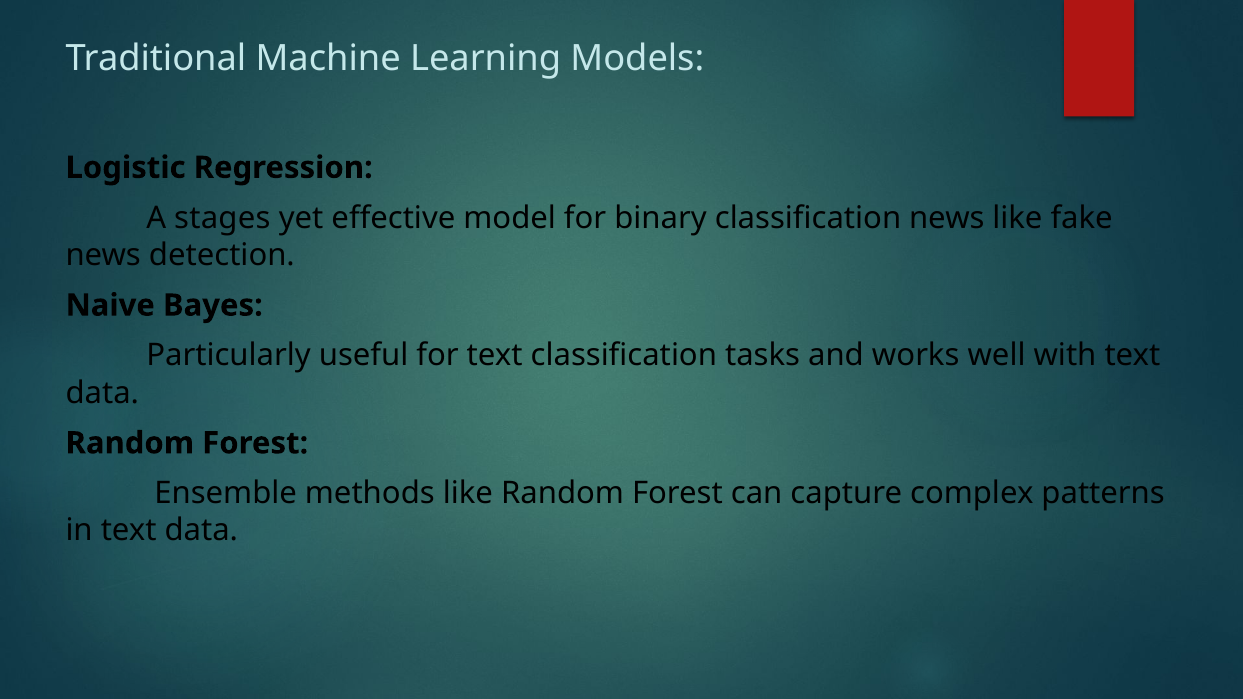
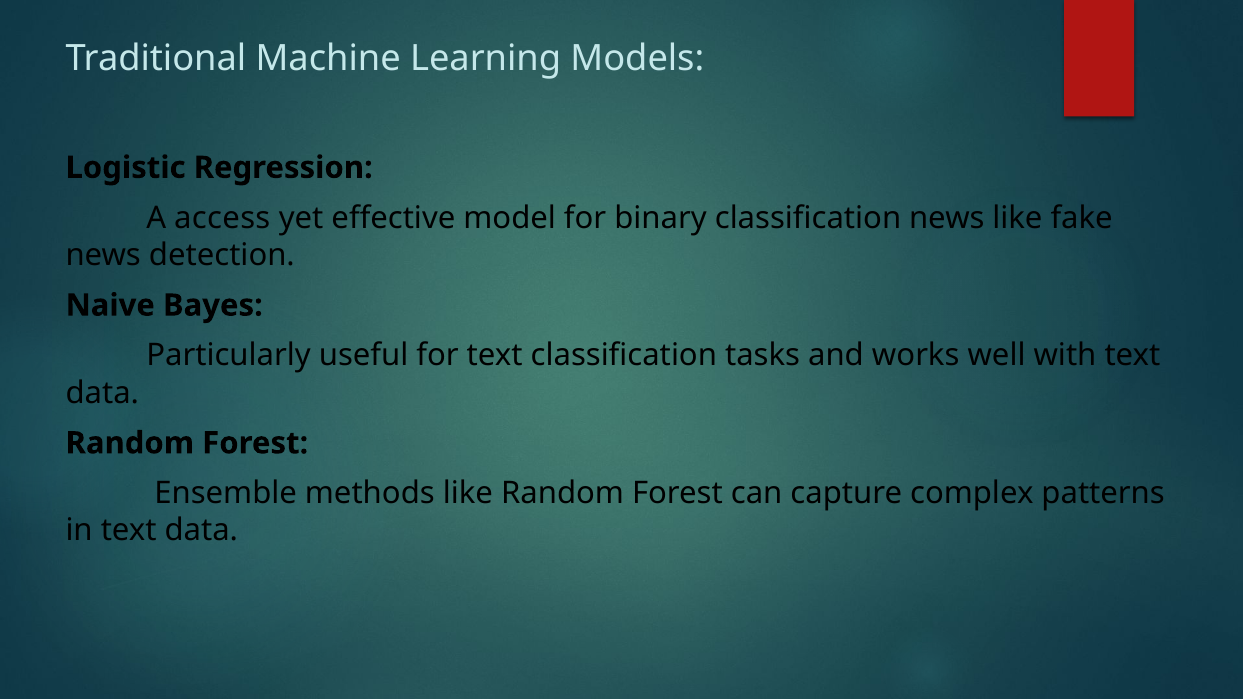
stages: stages -> access (222, 218)
